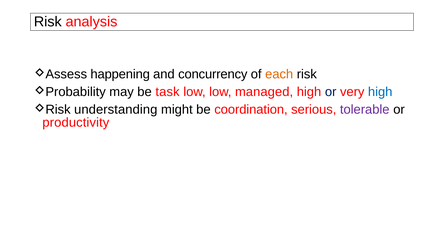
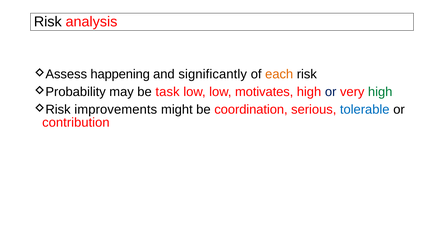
concurrency: concurrency -> significantly (213, 74)
managed: managed -> motivates (264, 92)
high colour: blue -> green (380, 92)
understanding: understanding -> improvements (116, 110)
tolerable colour: purple -> blue (365, 110)
productivity: productivity -> contribution (76, 123)
